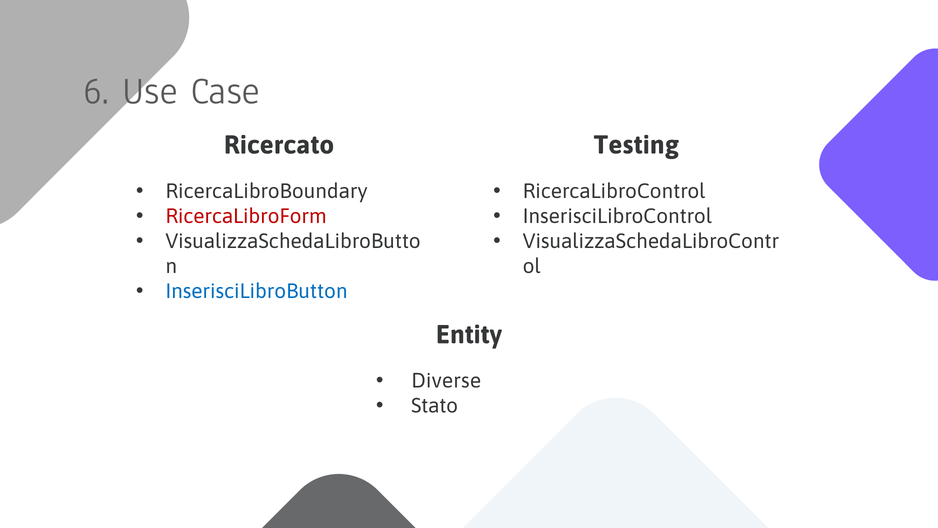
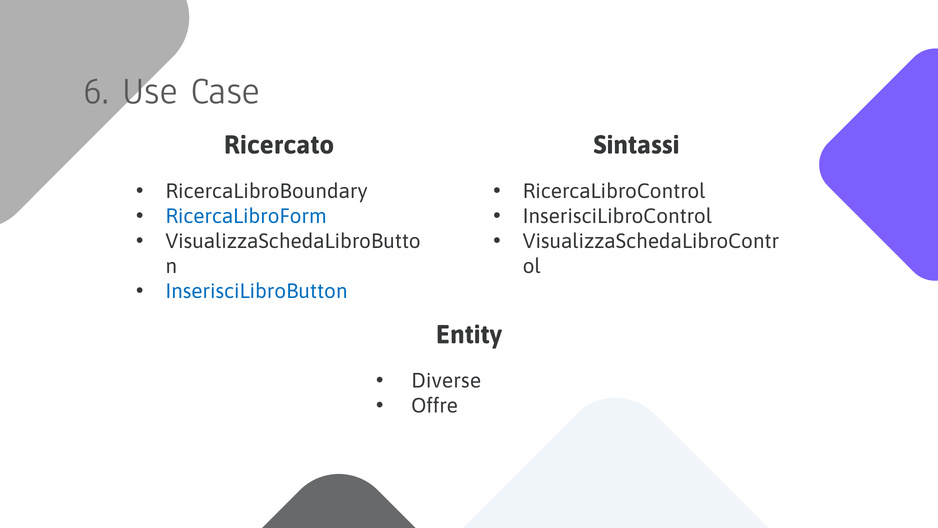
Testing: Testing -> Sintassi (636, 145)
RicercaLibroForm colour: red -> blue (246, 216)
Stato: Stato -> Offre (435, 406)
